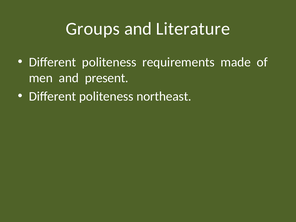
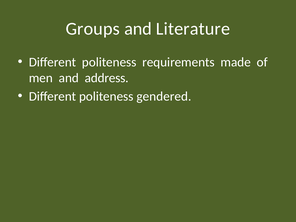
present: present -> address (107, 78)
northeast: northeast -> gendered (164, 96)
